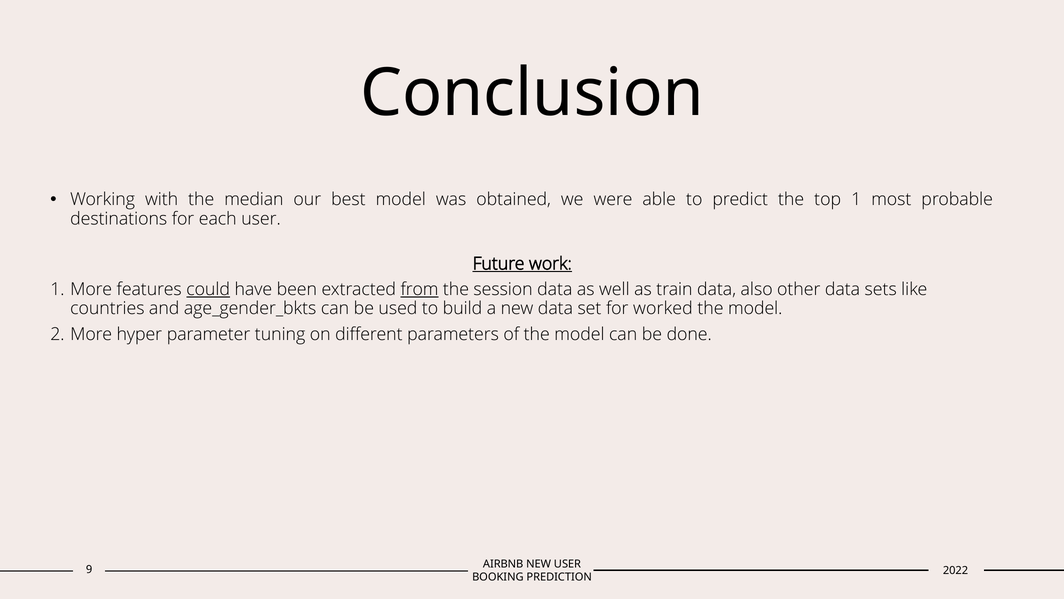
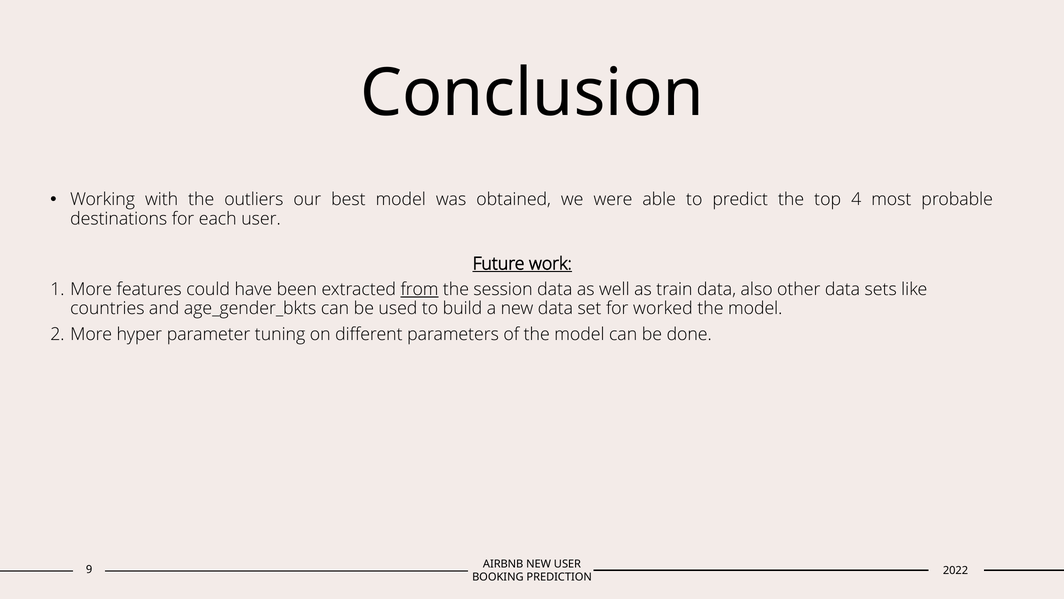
median: median -> outliers (254, 199)
top 1: 1 -> 4 (856, 199)
could underline: present -> none (208, 289)
